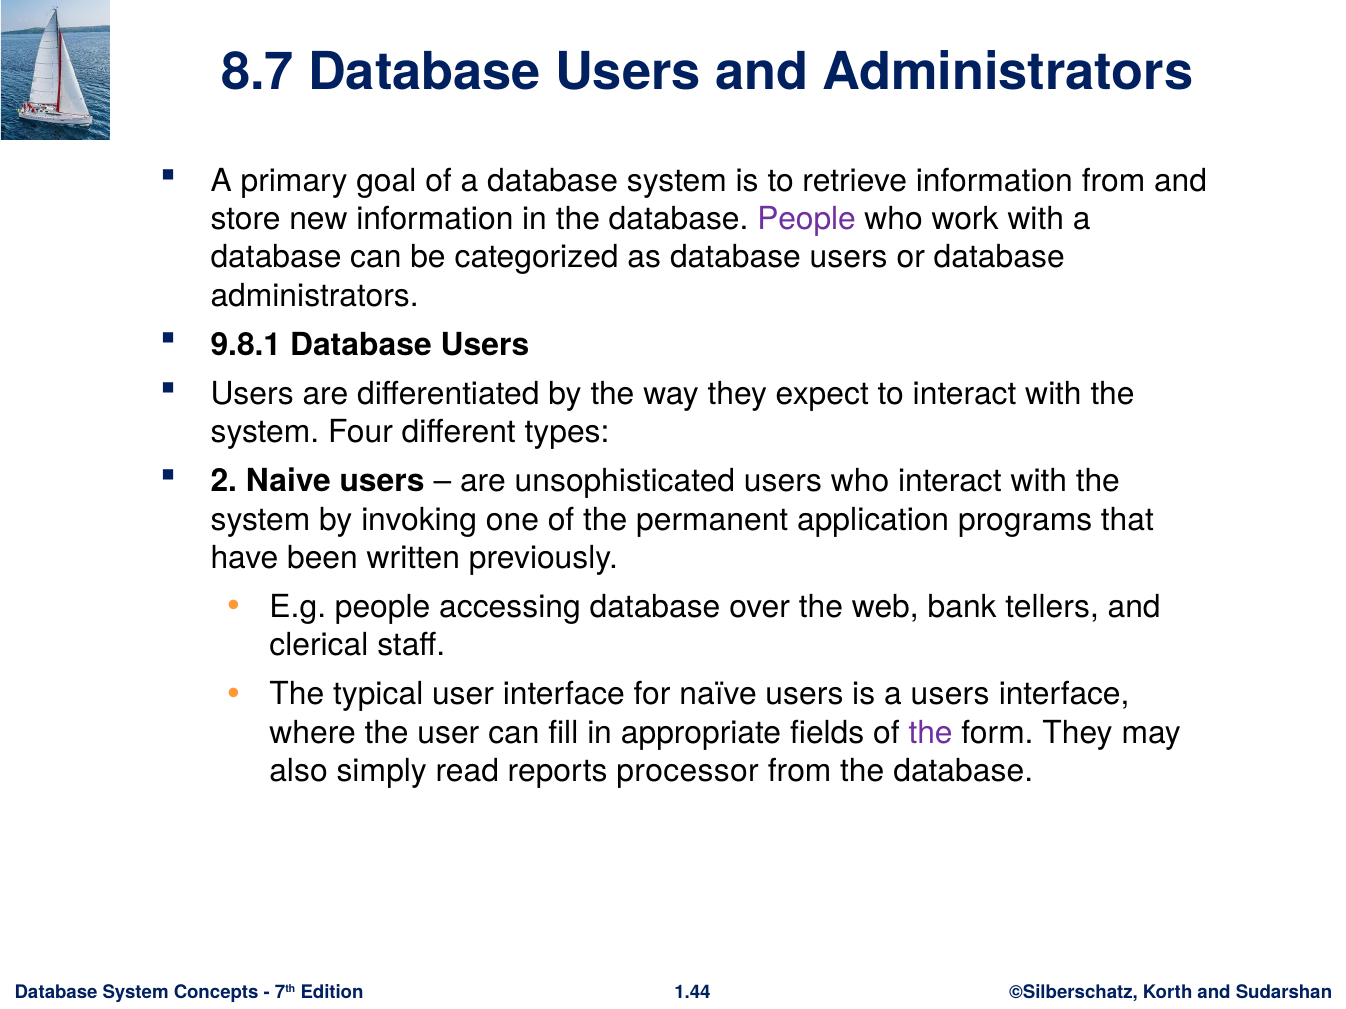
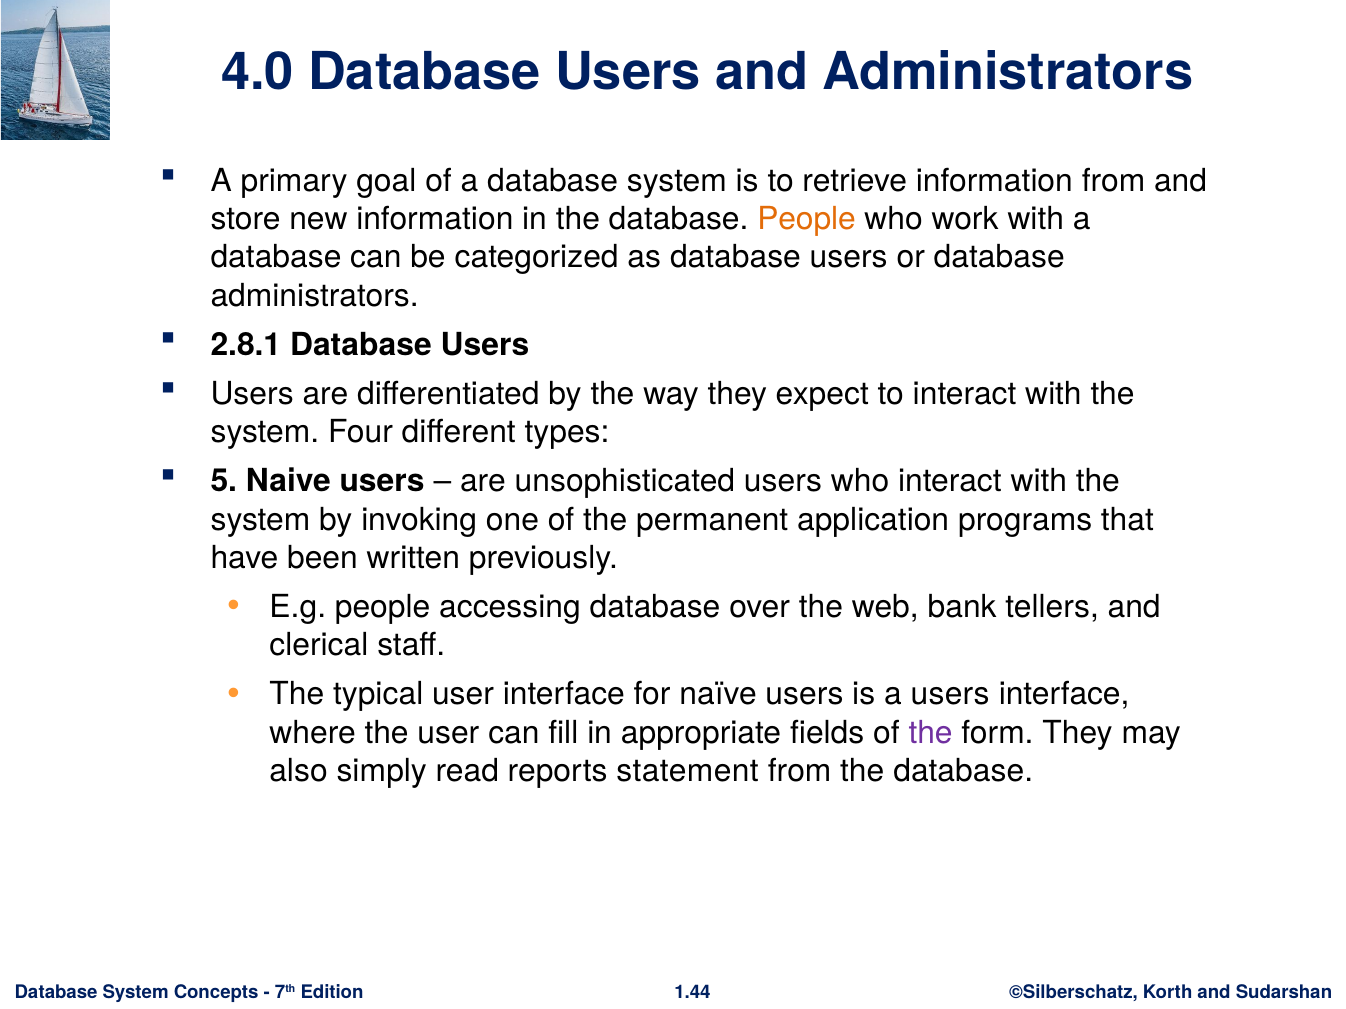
8.7: 8.7 -> 4.0 (258, 72)
People colour: purple -> orange (807, 219)
9.8.1: 9.8.1 -> 2.8.1 (246, 345)
2: 2 -> 5 (224, 482)
processor: processor -> statement (688, 771)
